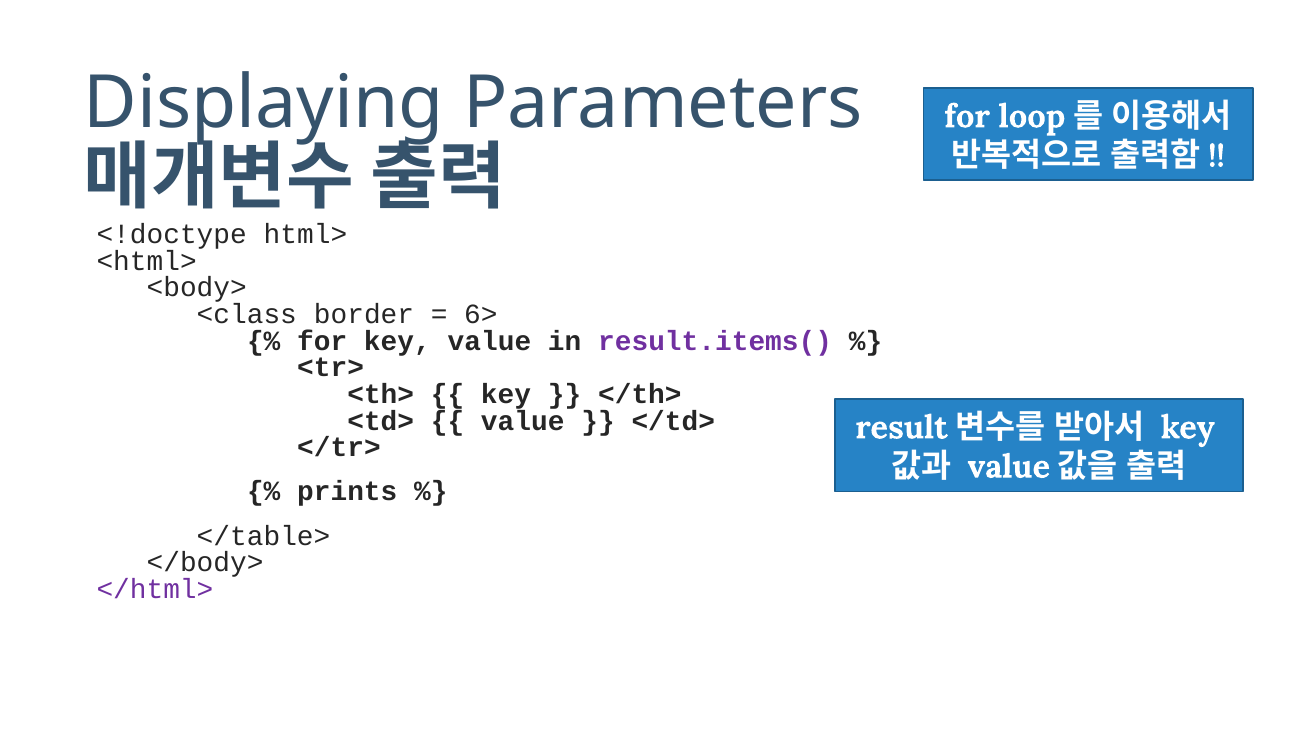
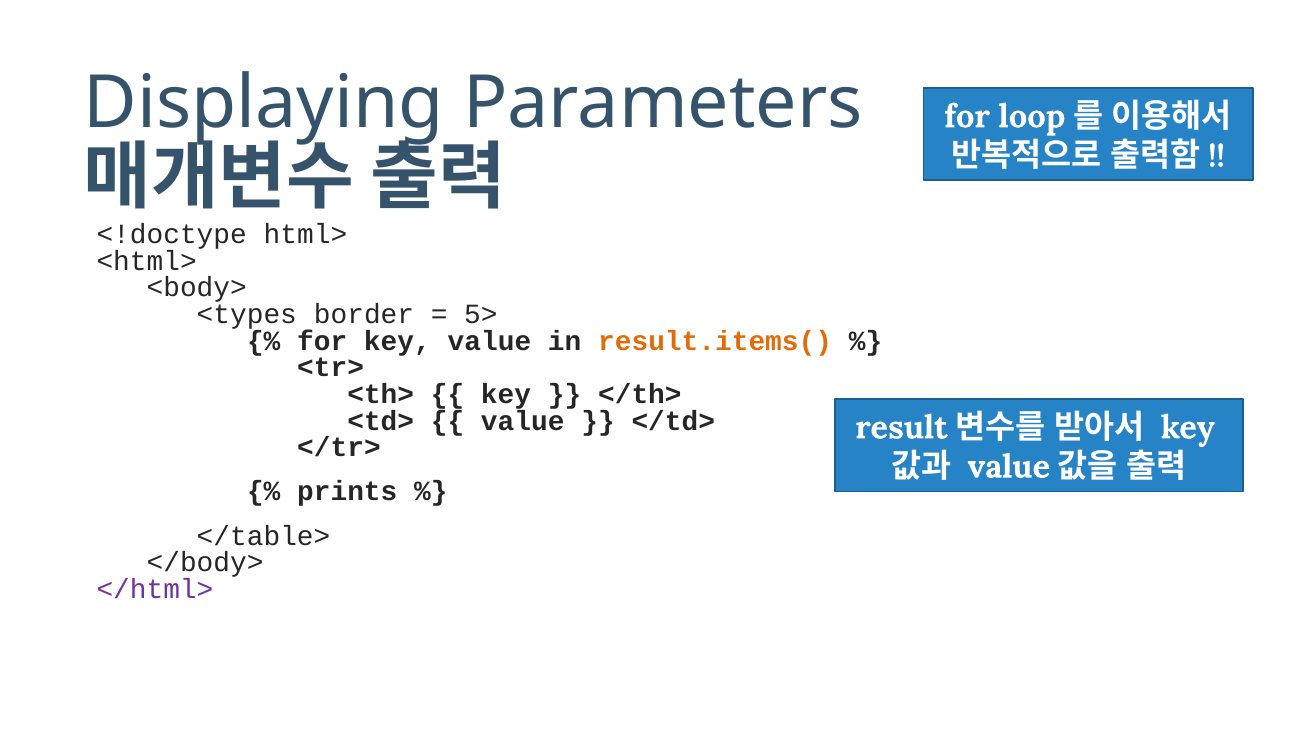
<class: <class -> <types (247, 314)
6>: 6> -> 5> (481, 314)
result.items( colour: purple -> orange (715, 341)
